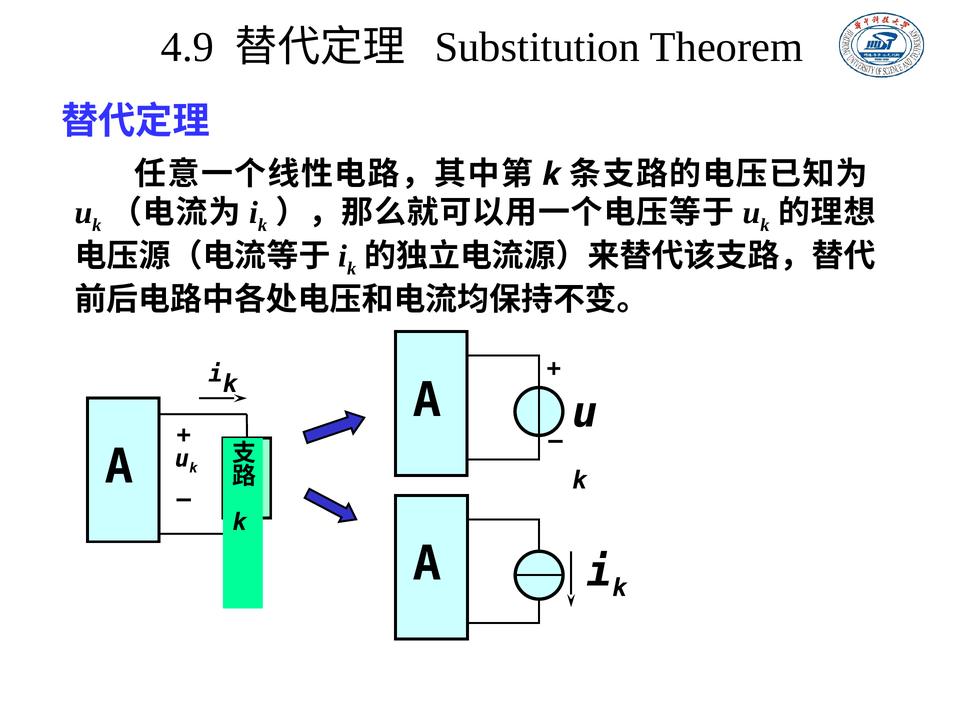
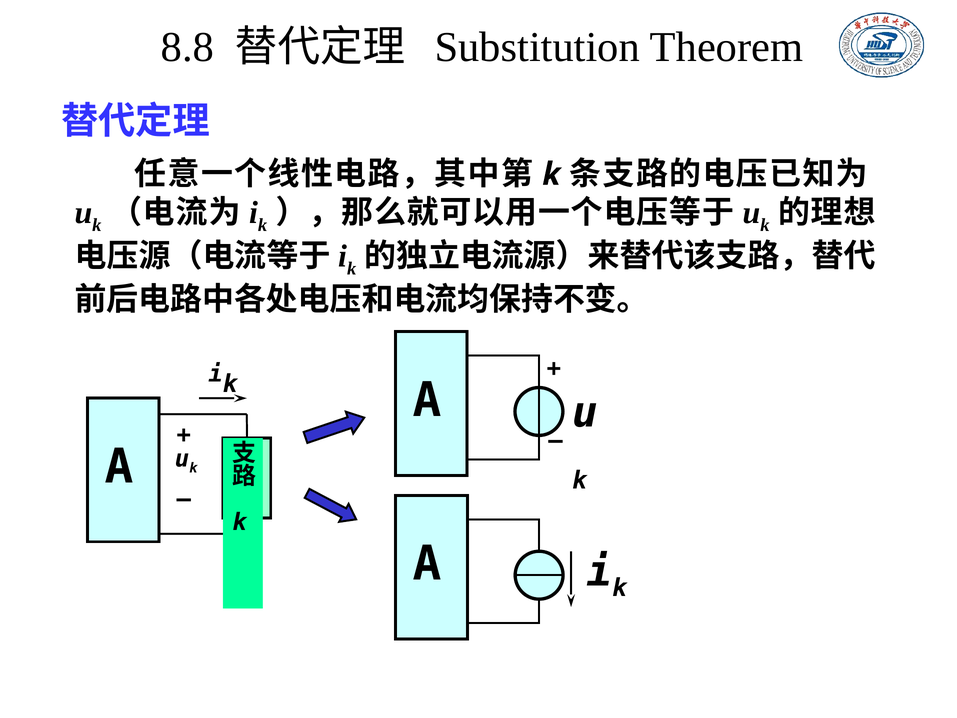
4.9: 4.9 -> 8.8 (188, 47)
